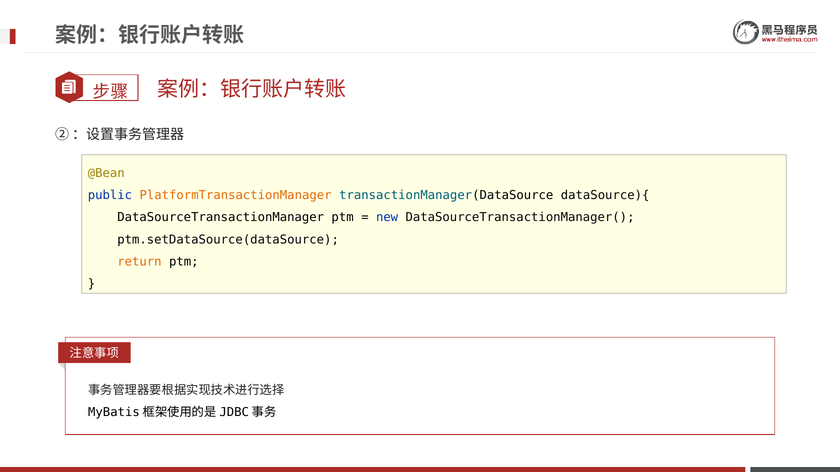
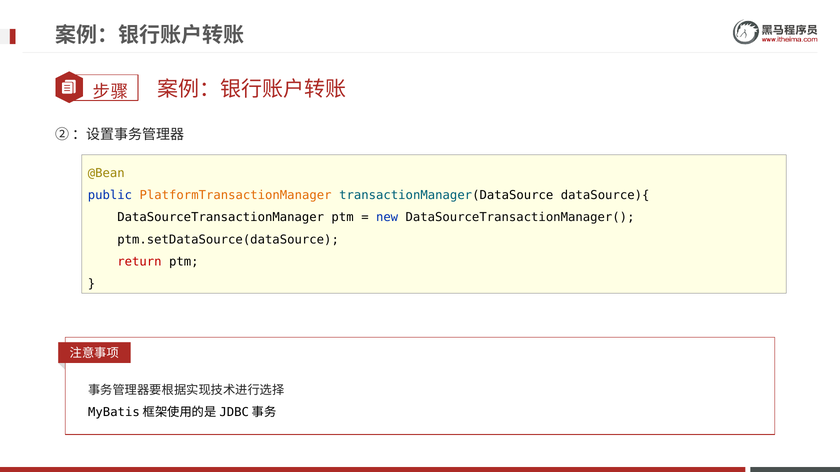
return colour: orange -> red (139, 262)
